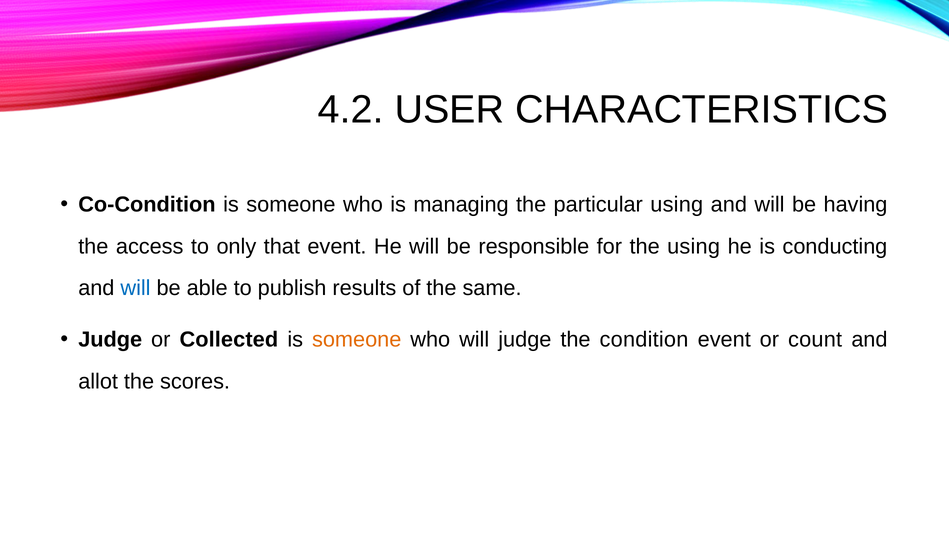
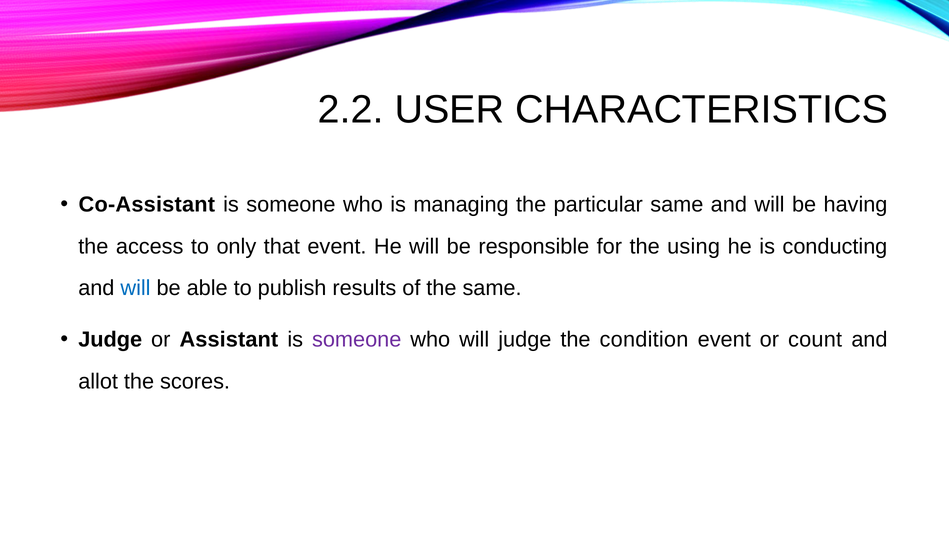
4.2: 4.2 -> 2.2 (351, 110)
Co-Condition: Co-Condition -> Co-Assistant (147, 205)
particular using: using -> same (677, 205)
Collected: Collected -> Assistant (229, 340)
someone colour: orange -> purple (357, 340)
